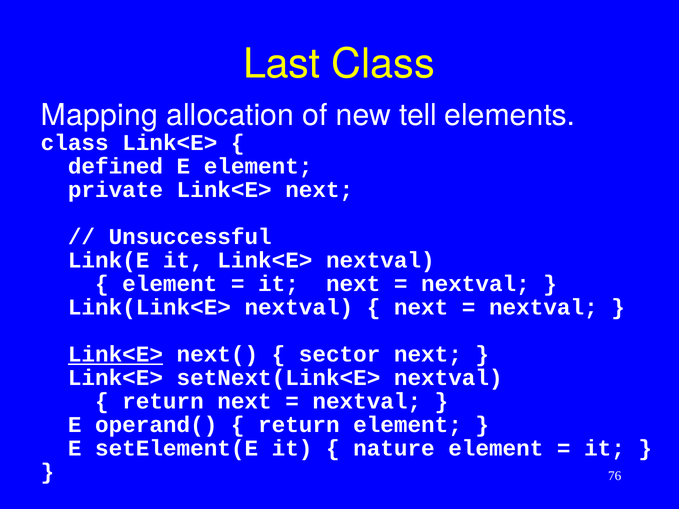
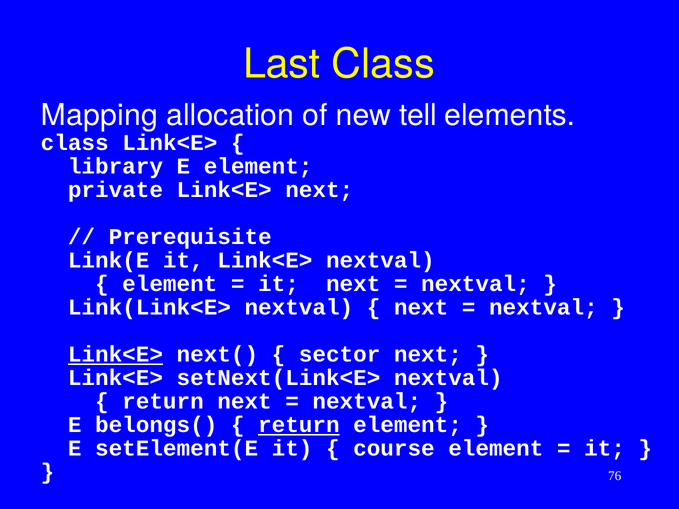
defined: defined -> library (115, 166)
Unsuccessful: Unsuccessful -> Prerequisite (190, 237)
operand(: operand( -> belongs( (156, 425)
return underline: none -> present (299, 425)
nature: nature -> course (394, 449)
